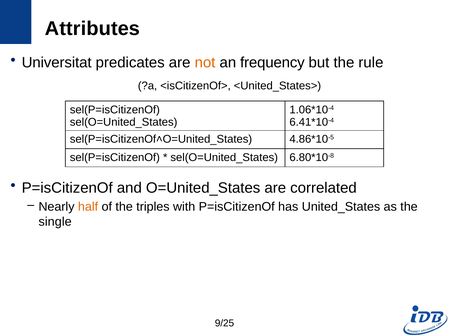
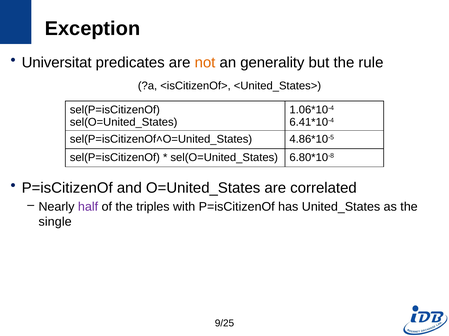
Attributes: Attributes -> Exception (93, 29)
frequency: frequency -> generality (272, 63)
half colour: orange -> purple (88, 207)
